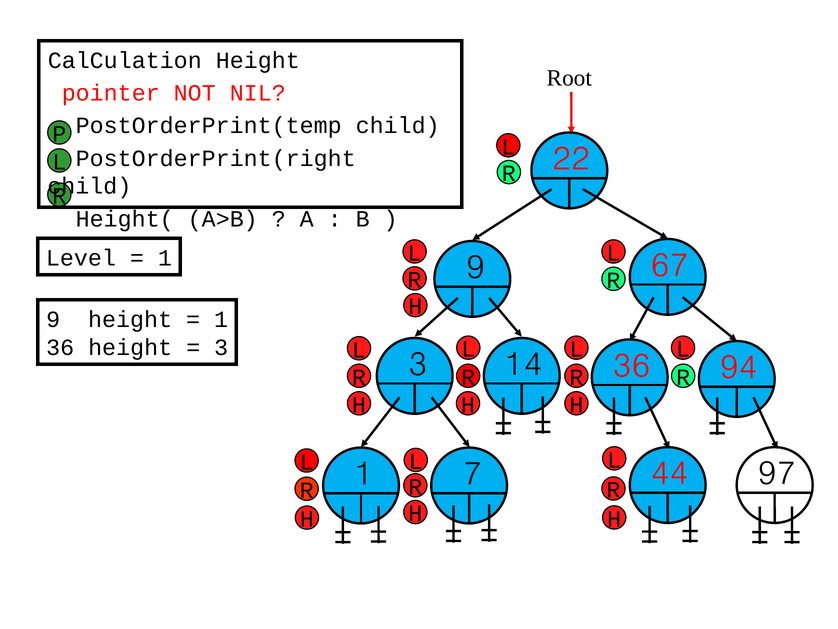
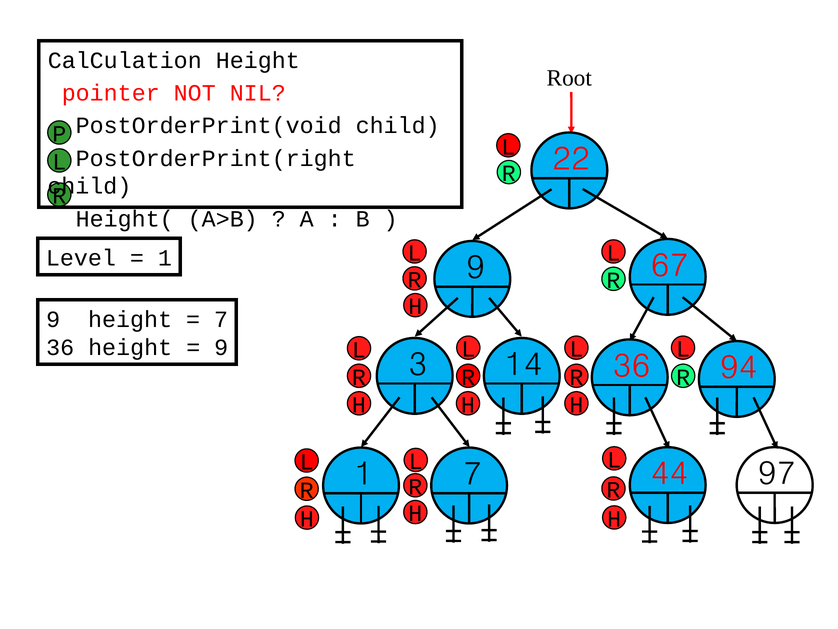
PostOrderPrint(temp: PostOrderPrint(temp -> PostOrderPrint(void (209, 126)
1: 1 -> 7 (221, 319)
3: 3 -> 9 (221, 347)
